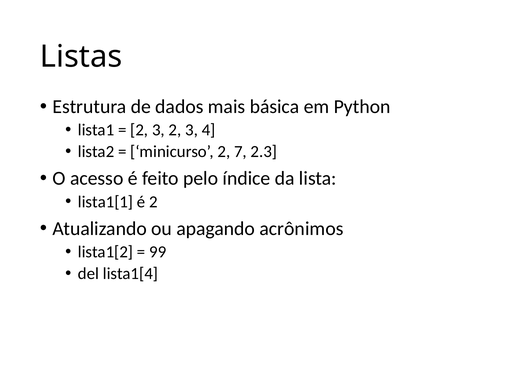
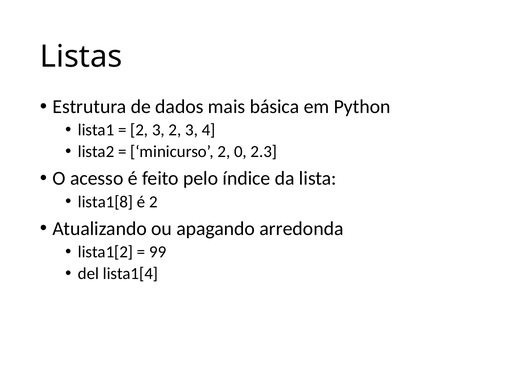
7: 7 -> 0 (240, 152)
lista1[1: lista1[1 -> lista1[8 (106, 202)
acrônimos: acrônimos -> arredonda (301, 229)
